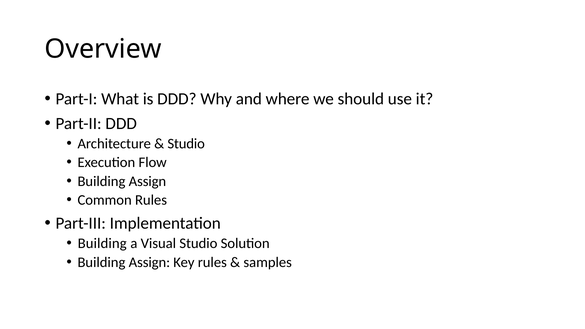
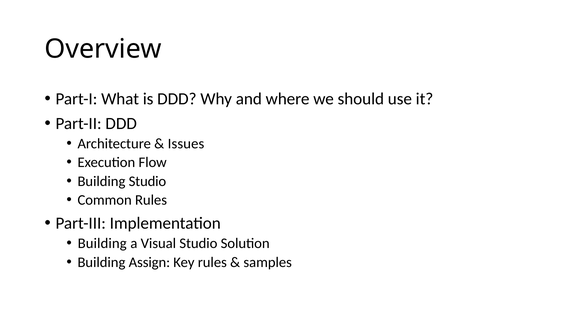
Studio: Studio -> Issues (186, 144)
Assign: Assign -> Studio (147, 181)
